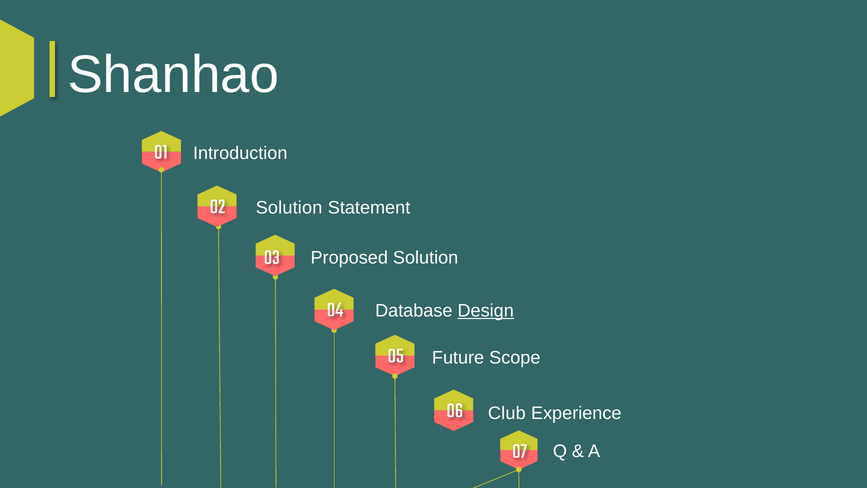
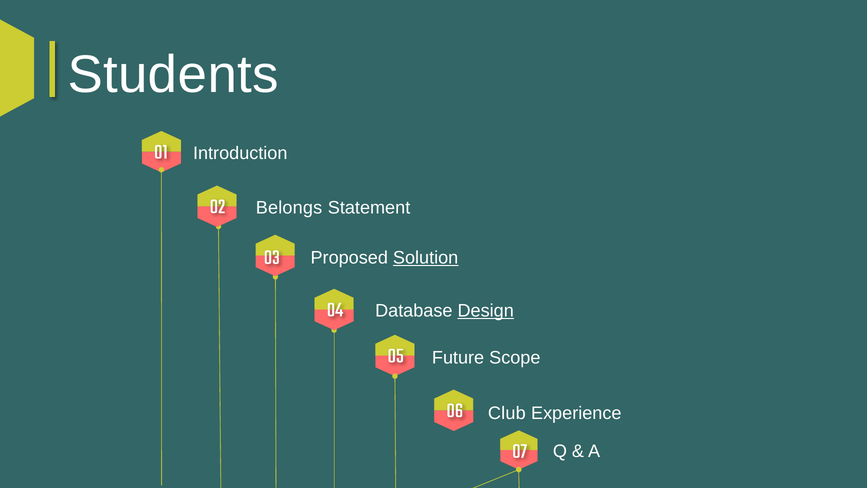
Shanhao: Shanhao -> Students (173, 75)
Solution: Solution -> Belongs (289, 208)
Solution underline: none -> present (426, 258)
